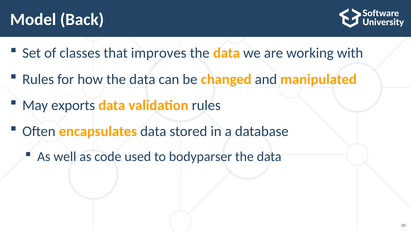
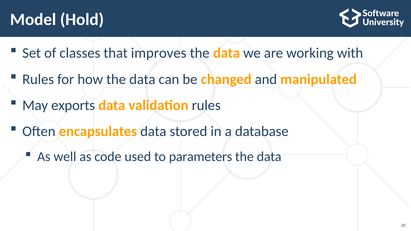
Back: Back -> Hold (82, 19)
bodyparser: bodyparser -> parameters (201, 157)
